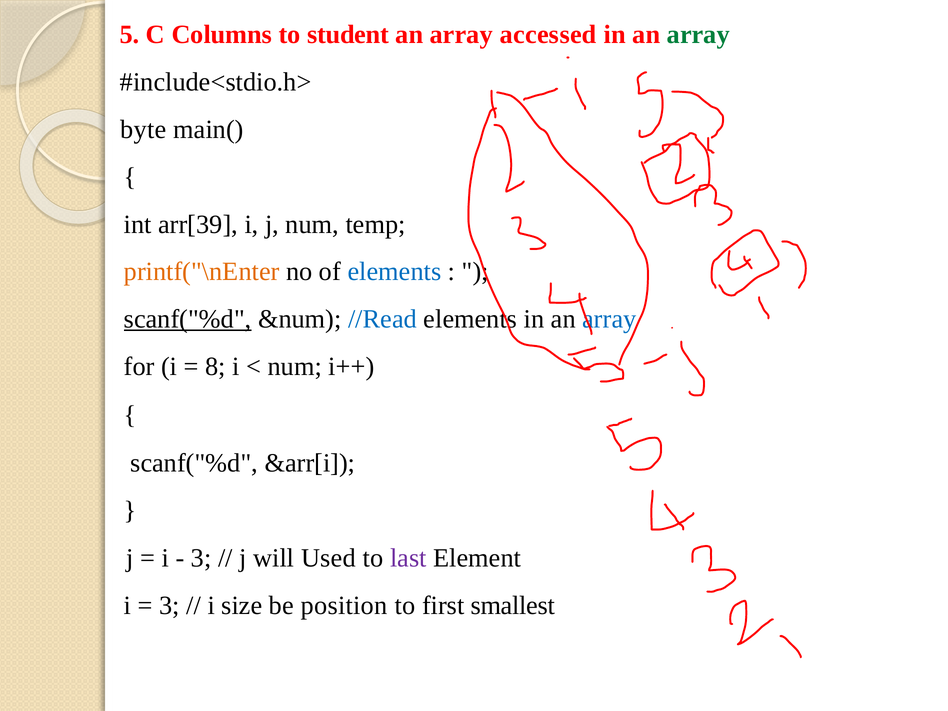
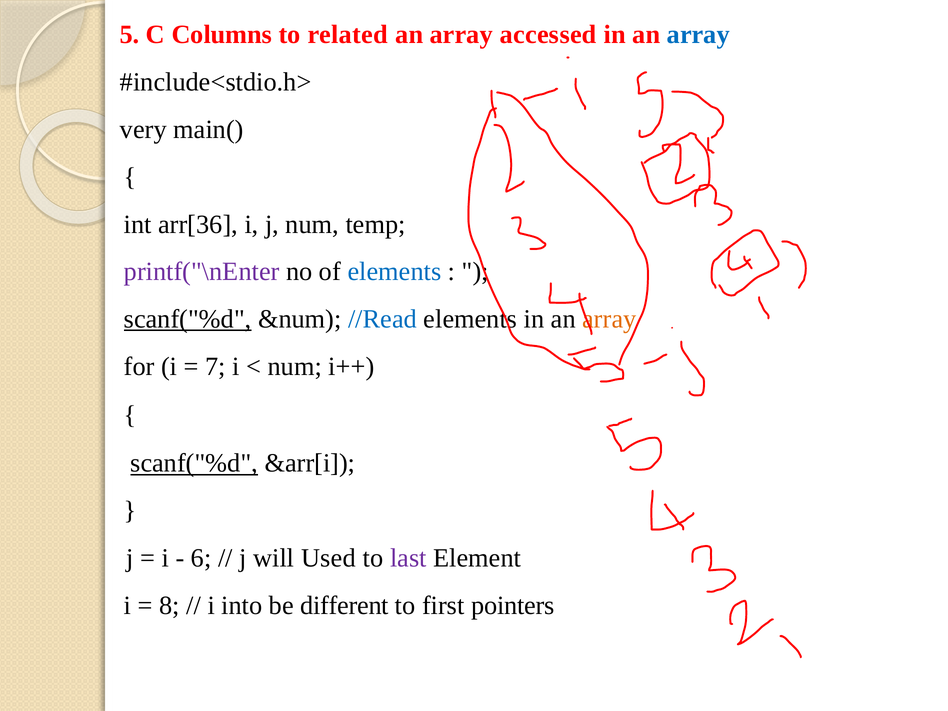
student: student -> related (348, 35)
array colour: green -> blue (698, 35)
byte: byte -> very (143, 130)
arr[39: arr[39 -> arr[36 (198, 224)
printf("\nEnter colour: orange -> purple (202, 272)
array colour: blue -> orange (609, 319)
8: 8 -> 7 (215, 367)
scanf("%d underline: none -> present (194, 463)
3: 3 -> 6 (201, 558)
3: 3 -> 8 (169, 606)
size: size -> into (242, 606)
position: position -> different (344, 606)
smallest: smallest -> pointers (513, 606)
